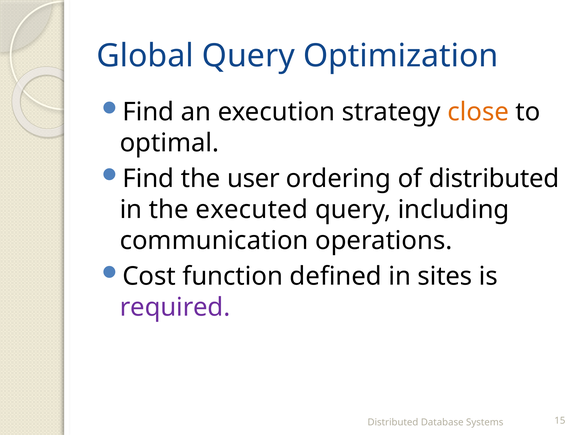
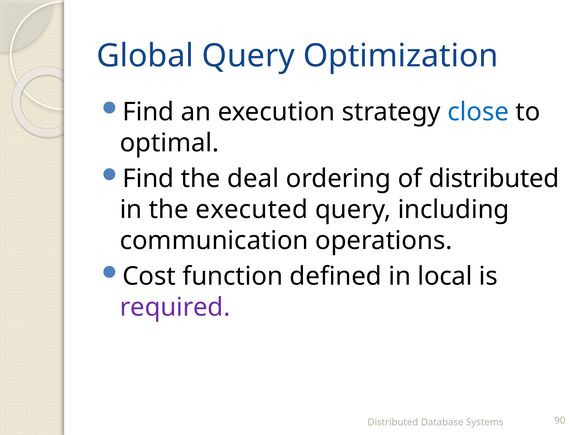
close colour: orange -> blue (478, 112)
user: user -> deal (253, 178)
sites: sites -> local (445, 276)
15: 15 -> 90 (560, 420)
